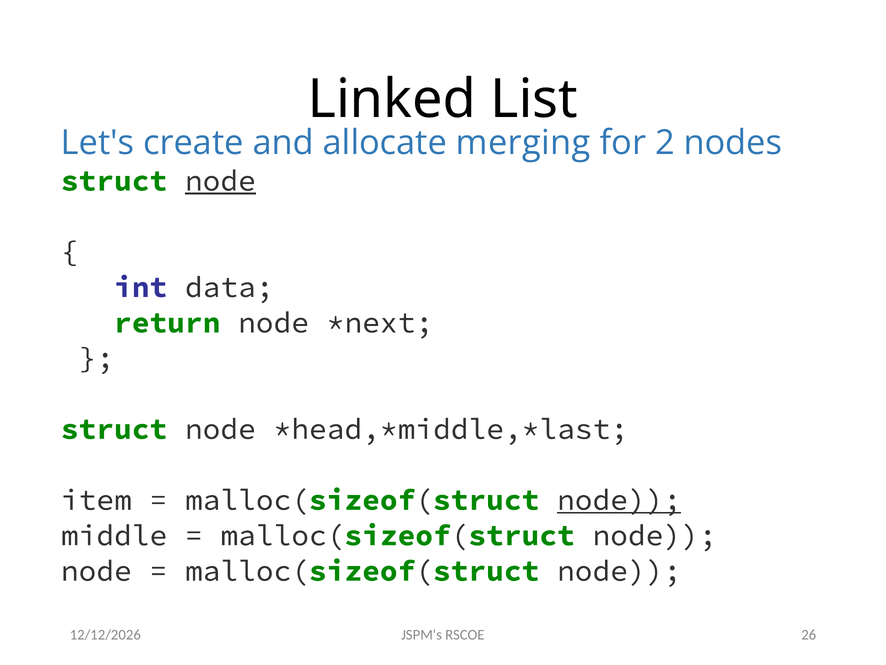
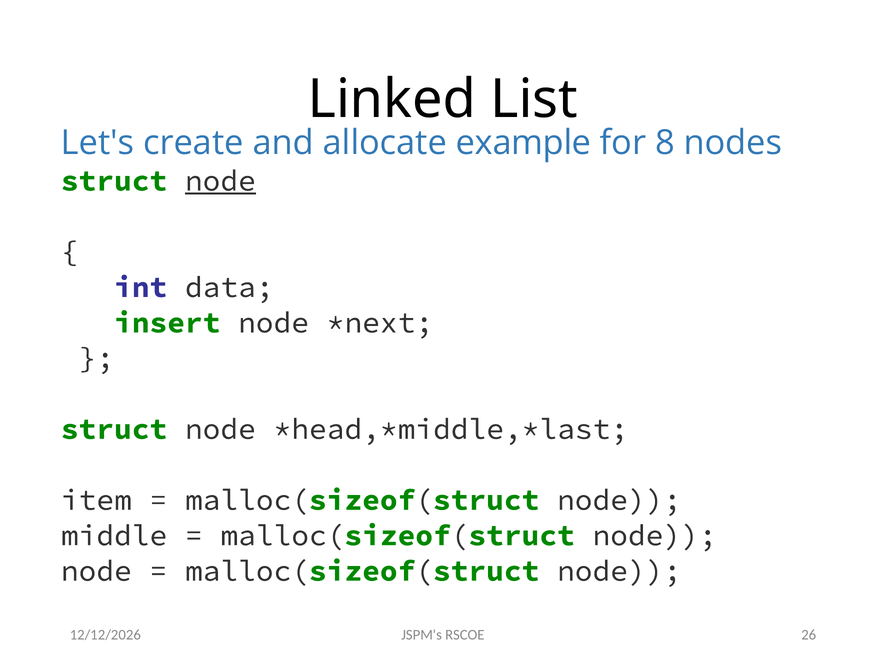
merging: merging -> example (524, 143)
2: 2 -> 8 (665, 143)
return: return -> insert (167, 322)
node underline: present -> none (619, 500)
